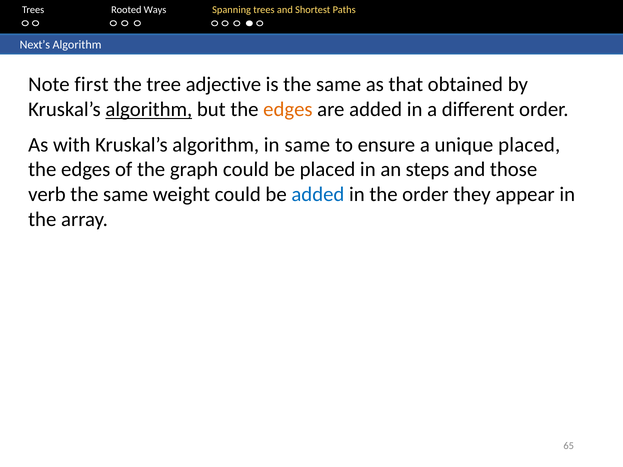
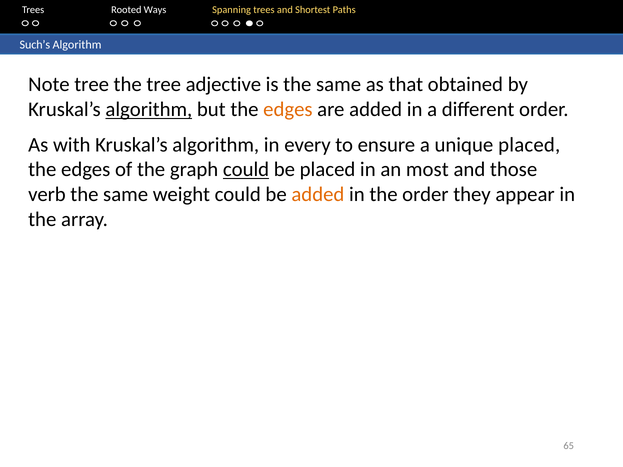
Next’s: Next’s -> Such’s (35, 45)
Note first: first -> tree (92, 85)
in same: same -> every (307, 145)
could underline: none -> present (246, 170)
steps: steps -> most (427, 170)
added colour: blue -> orange (318, 195)
